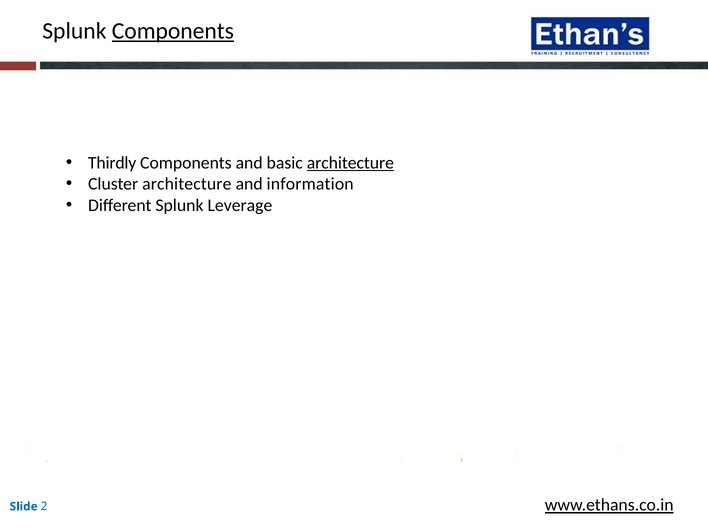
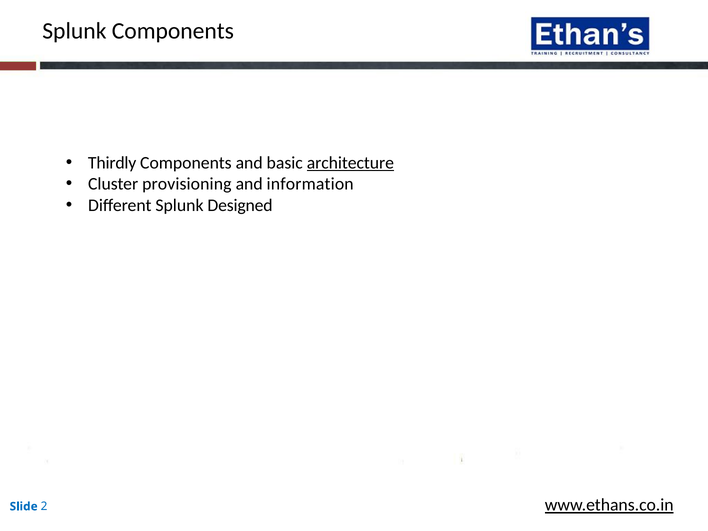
Components underline: present -> none (173, 31)
Cluster architecture: architecture -> provisioning (187, 184)
Leverage: Leverage -> Designed (240, 205)
